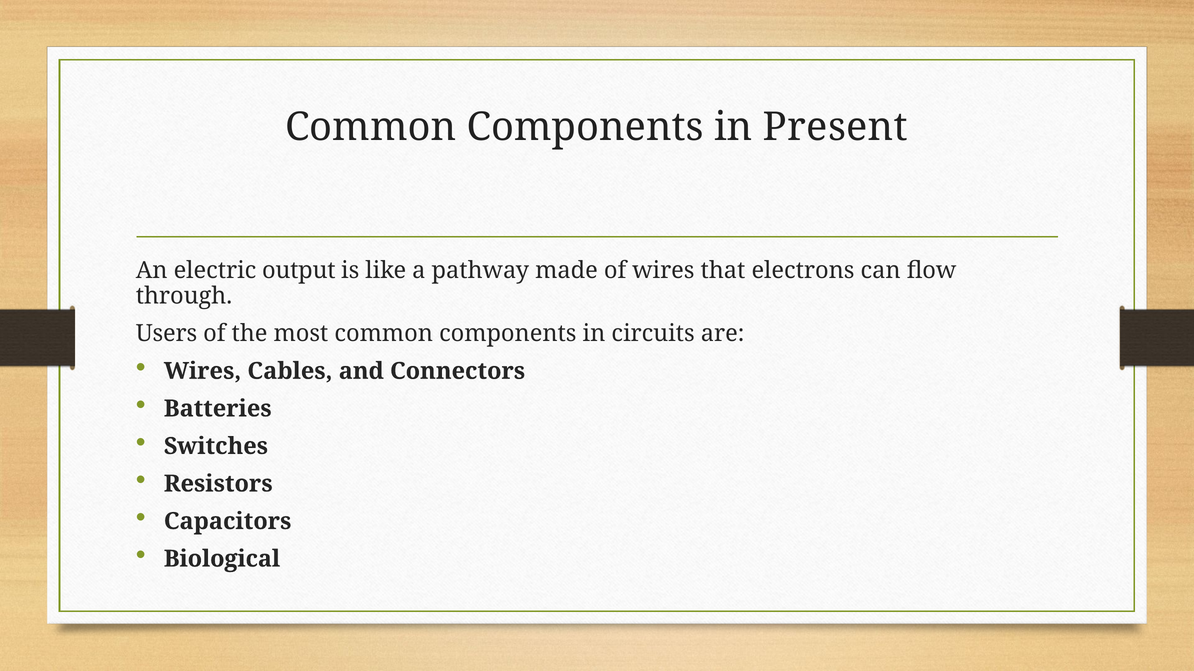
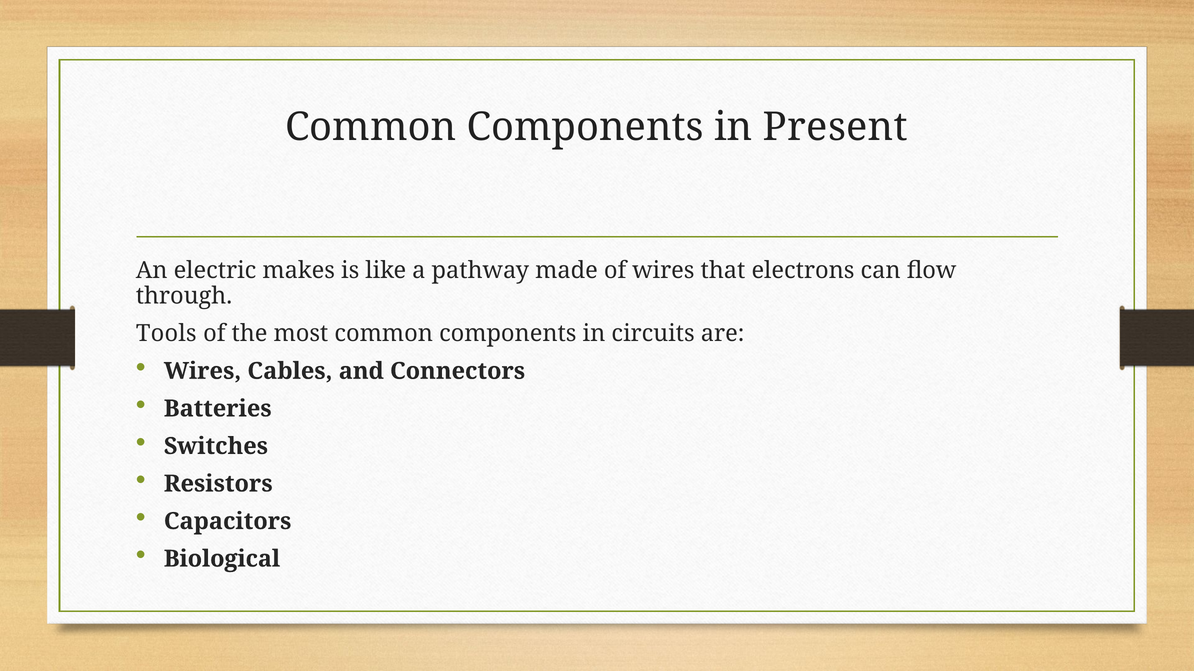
output: output -> makes (299, 271)
Users: Users -> Tools (166, 334)
